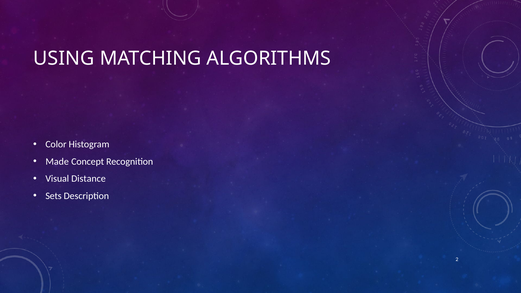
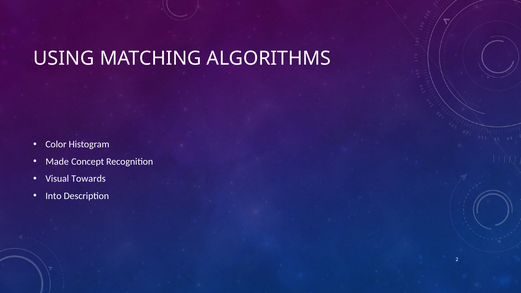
Distance: Distance -> Towards (88, 179)
Sets: Sets -> Into (53, 196)
